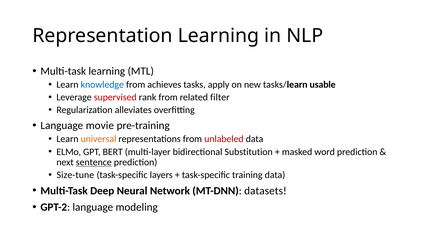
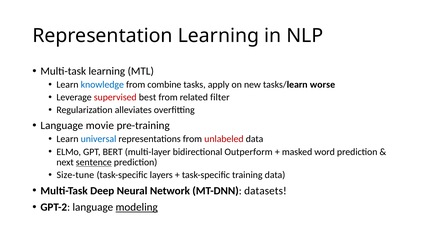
achieves: achieves -> combine (164, 85)
usable: usable -> worse (323, 85)
rank: rank -> best (148, 98)
universal colour: orange -> blue (99, 139)
Substitution: Substitution -> Outperform (249, 152)
modeling underline: none -> present (137, 208)
